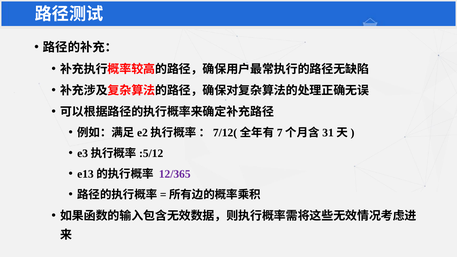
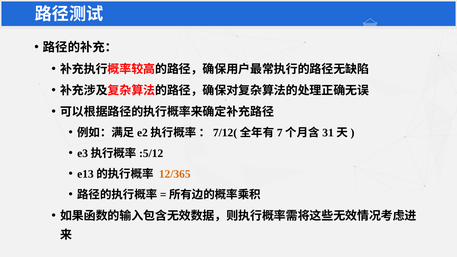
12/365 colour: purple -> orange (175, 174)
